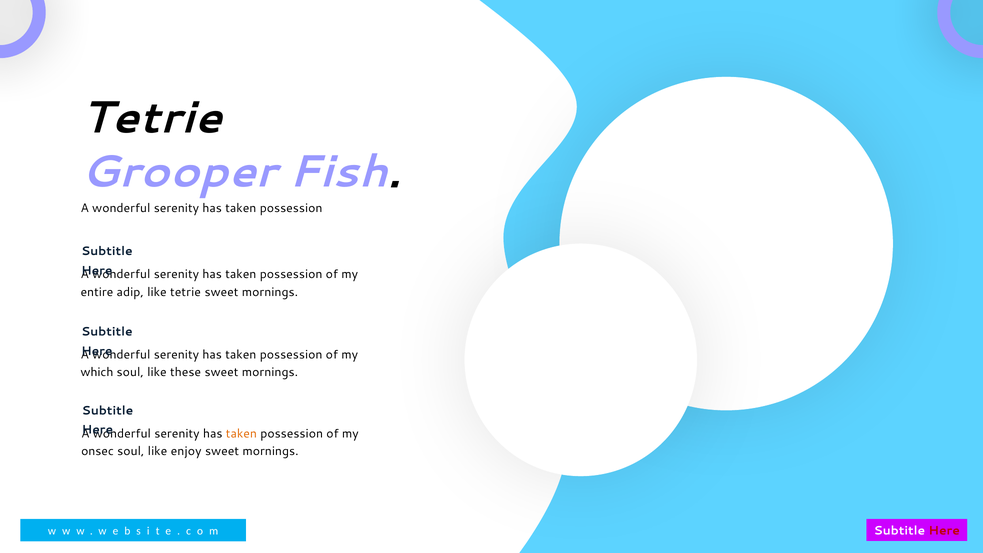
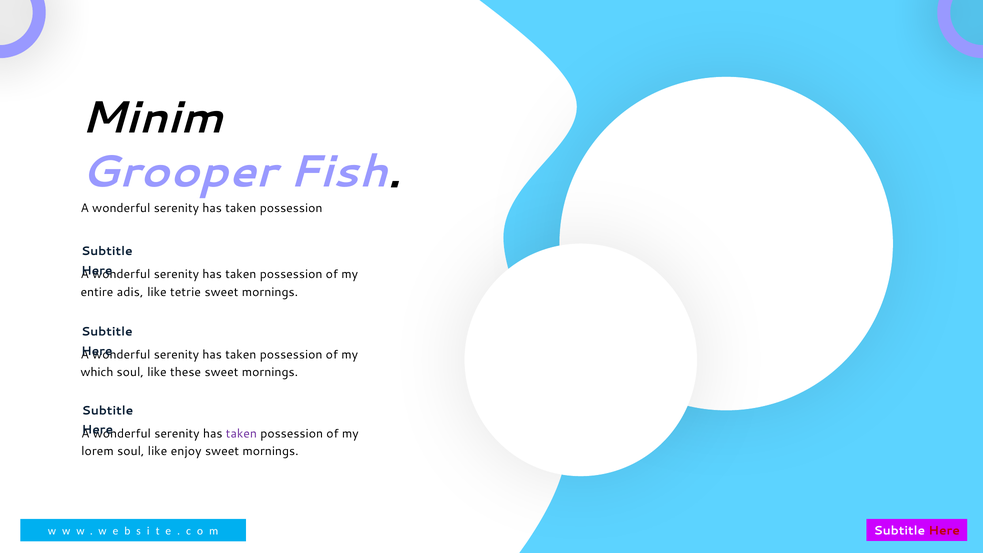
Tetrie: Tetrie -> Minim (152, 118)
adip: adip -> adis (130, 292)
taken colour: orange -> purple (241, 433)
onsec: onsec -> lorem (97, 451)
